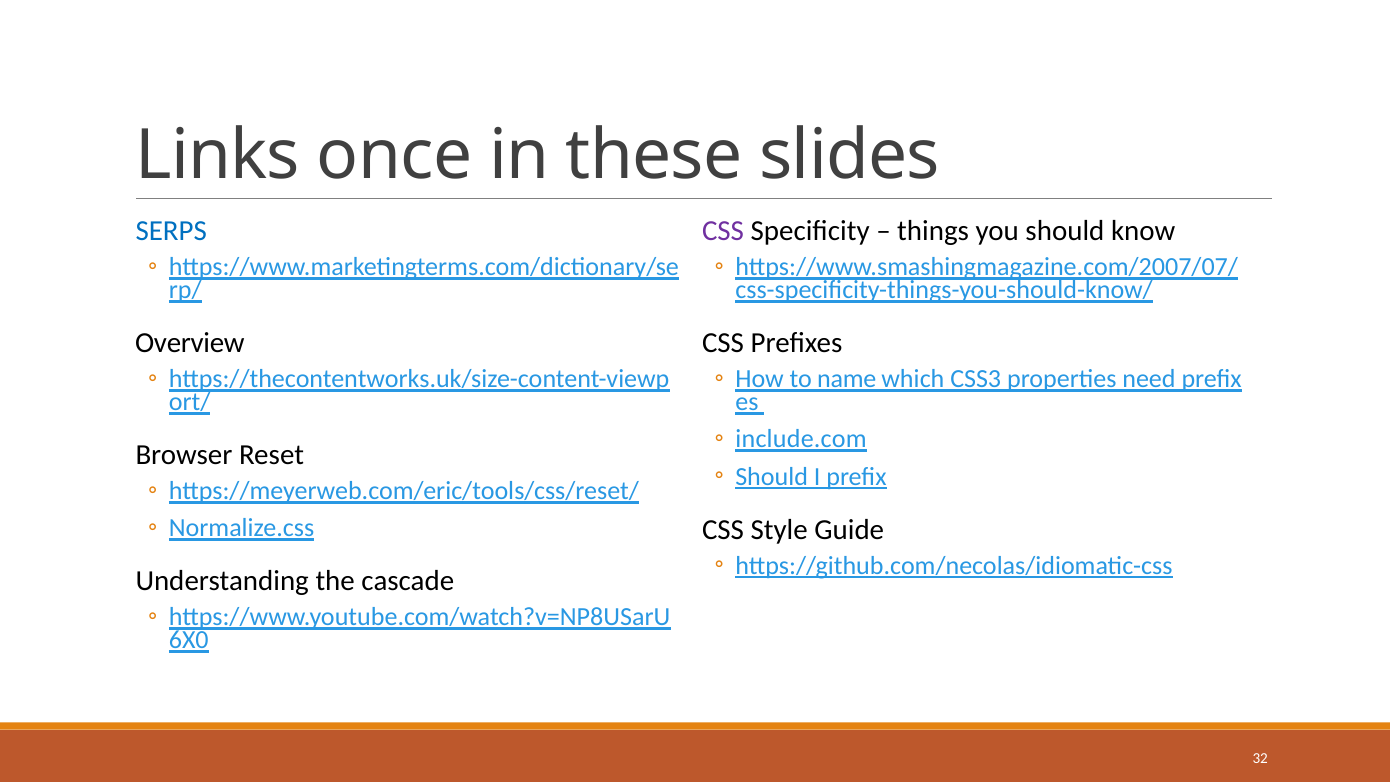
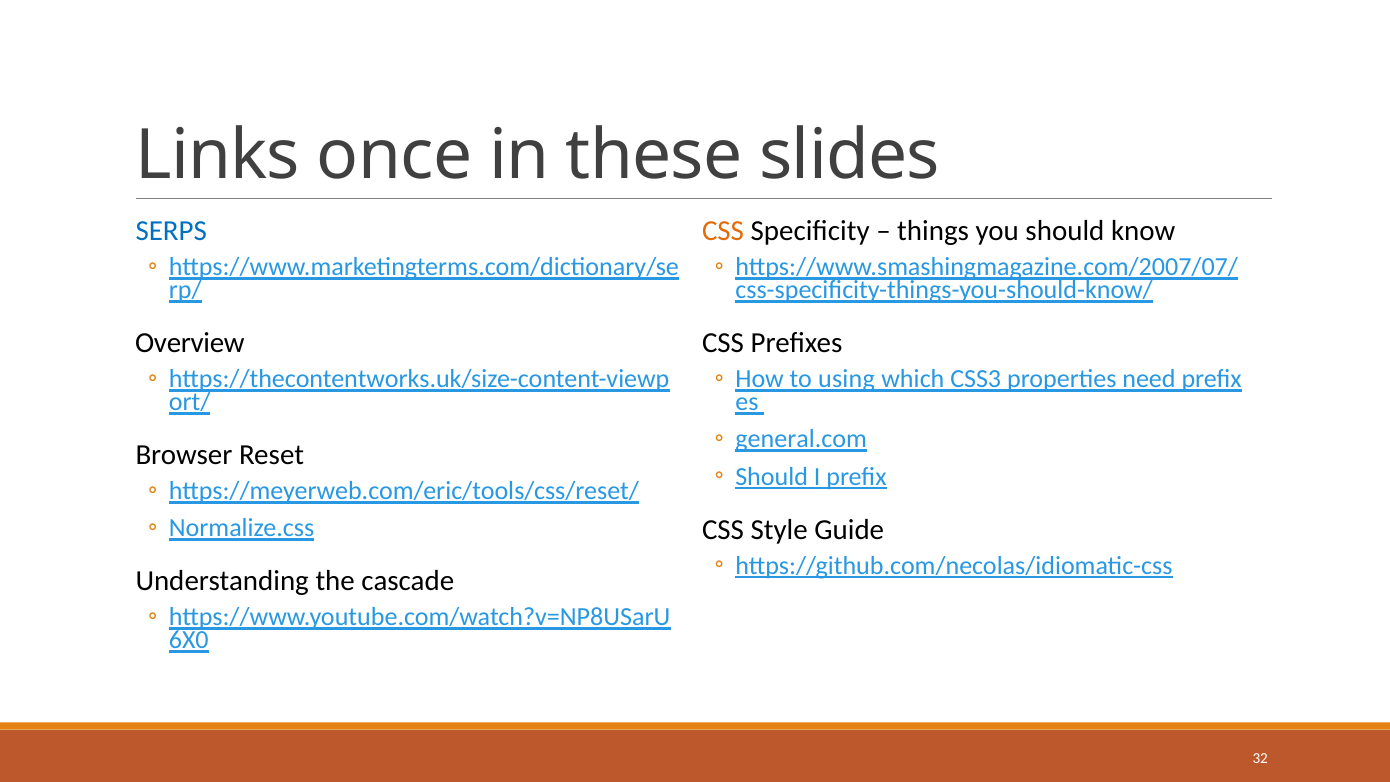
CSS colour: purple -> orange (723, 231)
name: name -> using (846, 379)
include.com: include.com -> general.com (801, 439)
